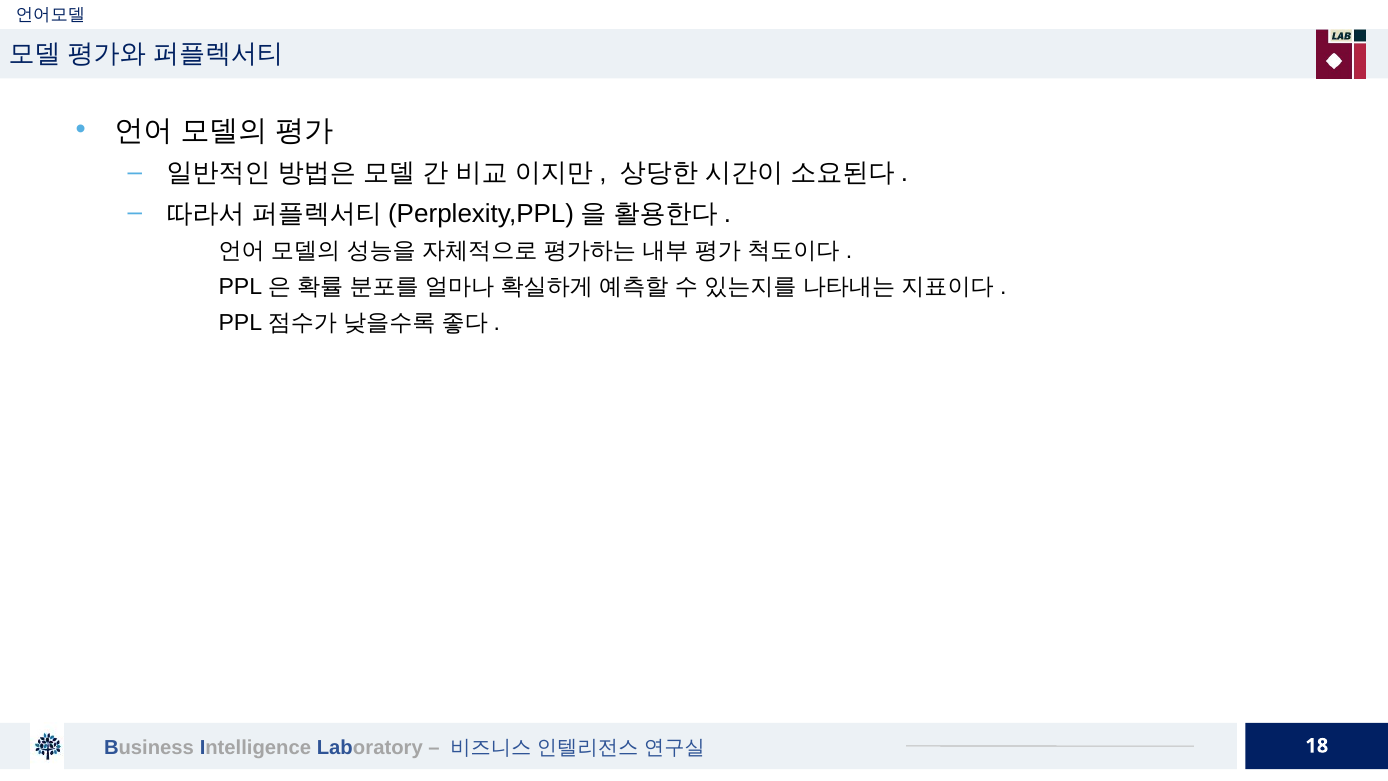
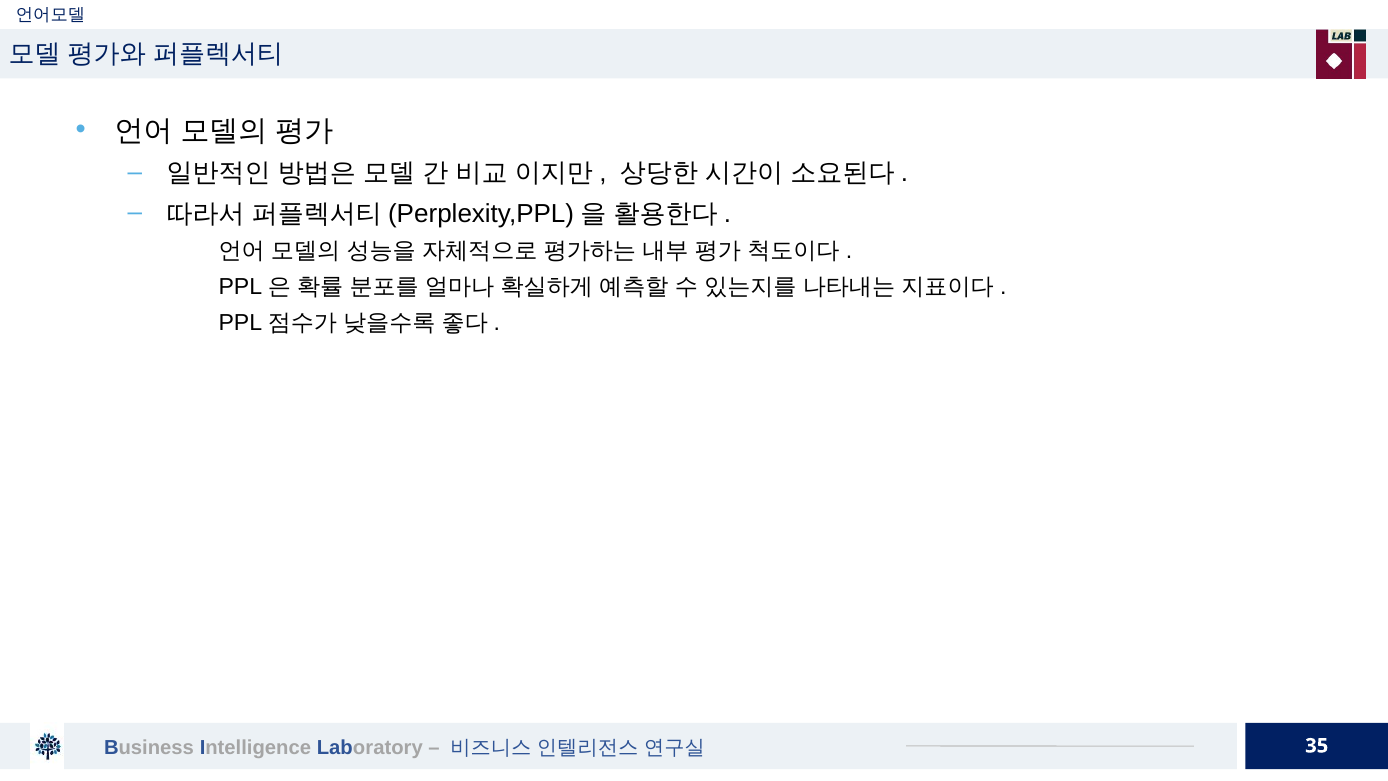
18: 18 -> 35 (1317, 746)
